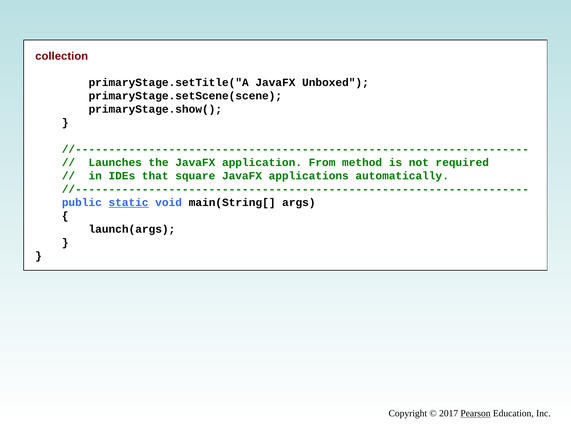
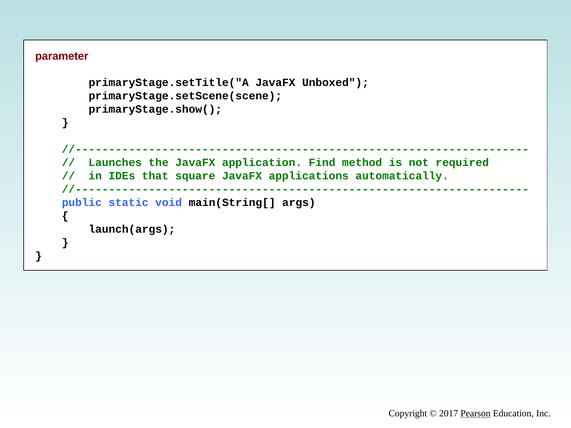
collection: collection -> parameter (62, 56)
From: From -> Find (322, 163)
static underline: present -> none (129, 203)
